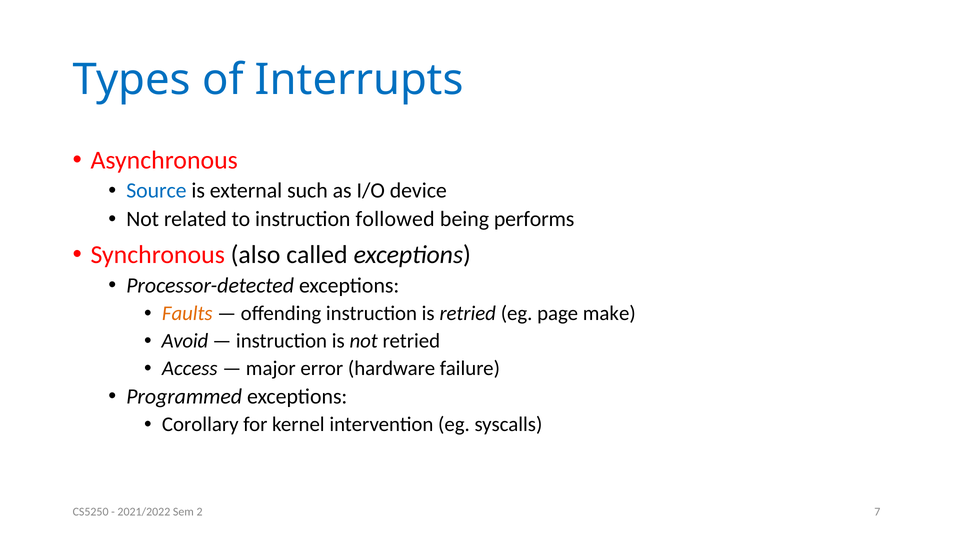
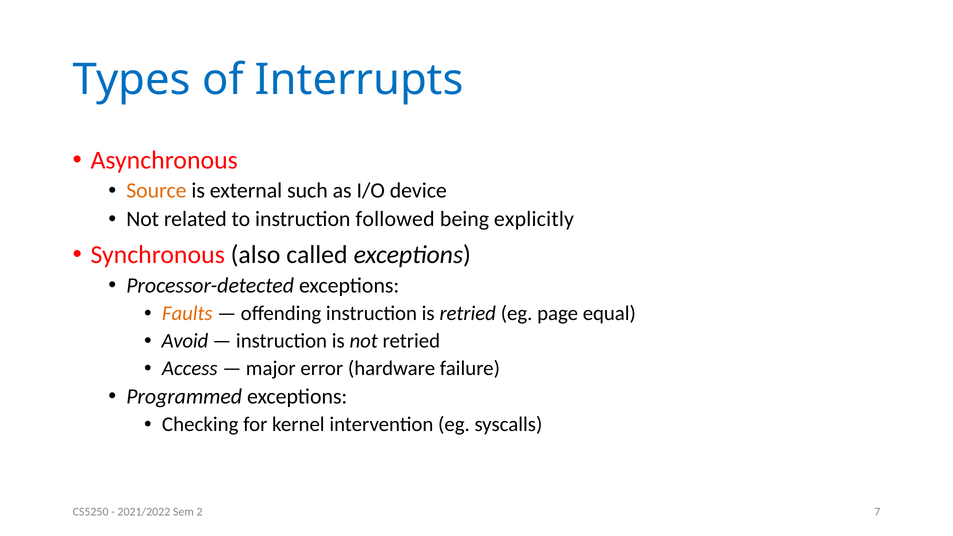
Source colour: blue -> orange (156, 191)
performs: performs -> explicitly (534, 219)
make: make -> equal (609, 314)
Corollary: Corollary -> Checking (200, 425)
